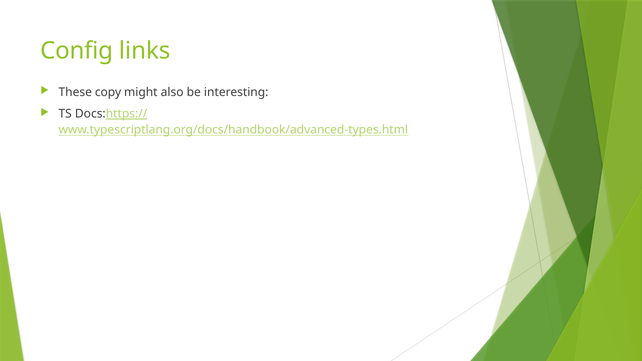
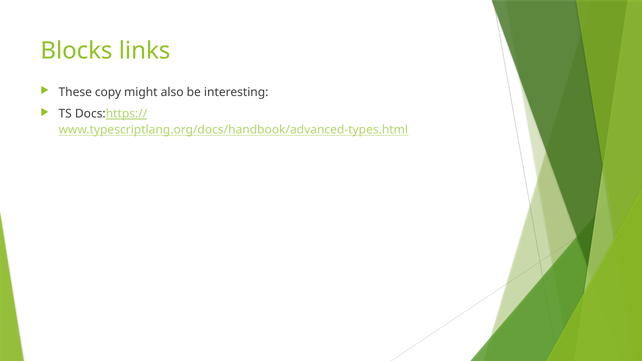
Config: Config -> Blocks (76, 51)
